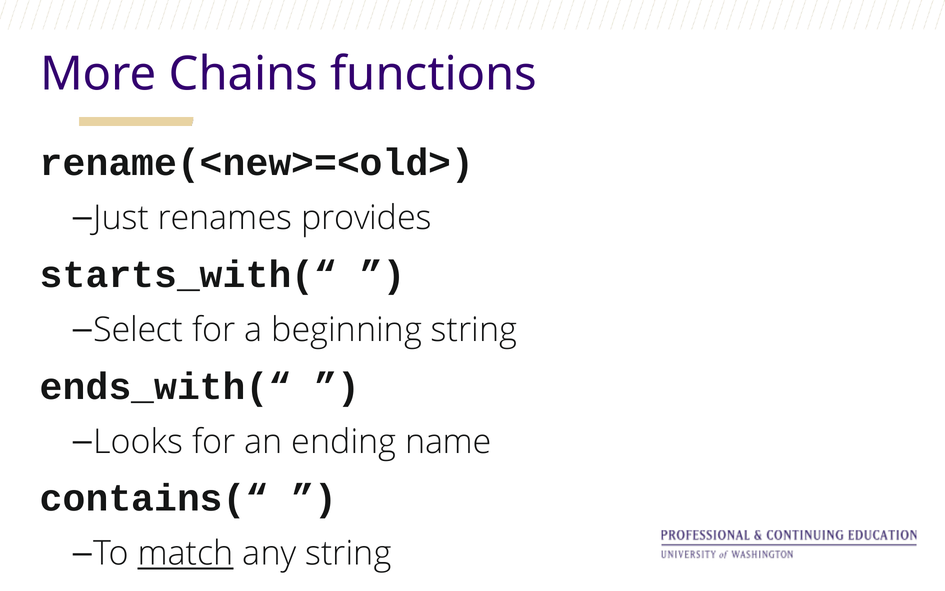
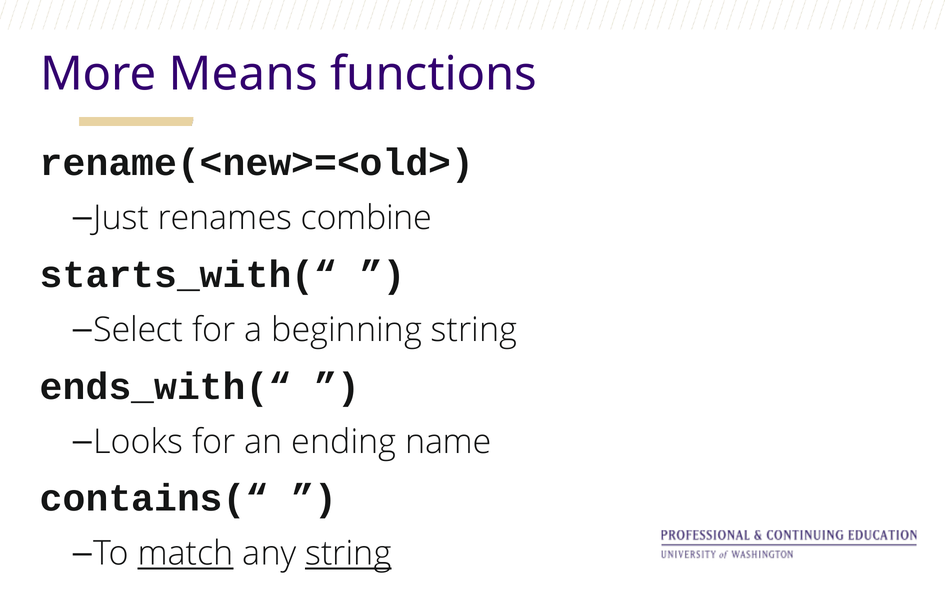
Chains: Chains -> Means (243, 74)
provides: provides -> combine (366, 218)
string underline: none -> present (348, 553)
